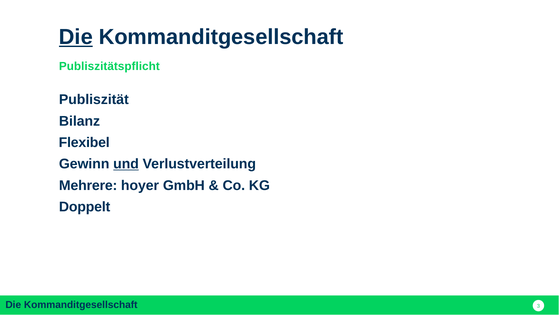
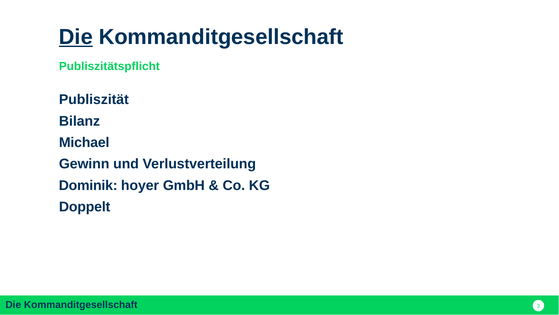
Flexibel: Flexibel -> Michael (84, 142)
und underline: present -> none (126, 164)
Mehrere: Mehrere -> Dominik (88, 185)
